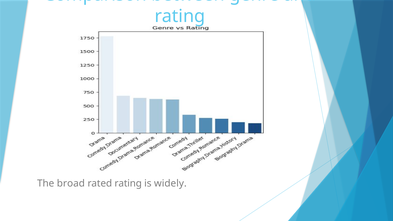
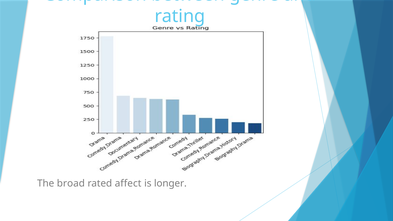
rated rating: rating -> affect (128, 183)
widely: widely -> longer (170, 183)
